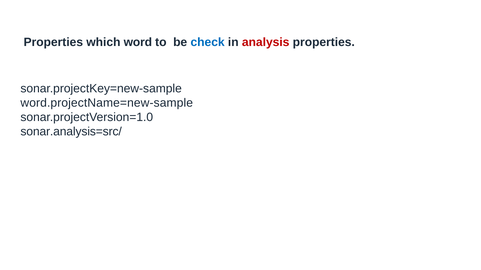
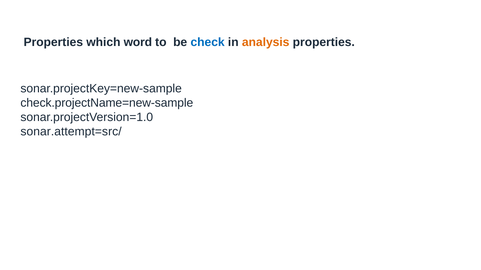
analysis colour: red -> orange (266, 42)
word.projectName=new-sample: word.projectName=new-sample -> check.projectName=new-sample (107, 103)
sonar.analysis=src/: sonar.analysis=src/ -> sonar.attempt=src/ (71, 132)
